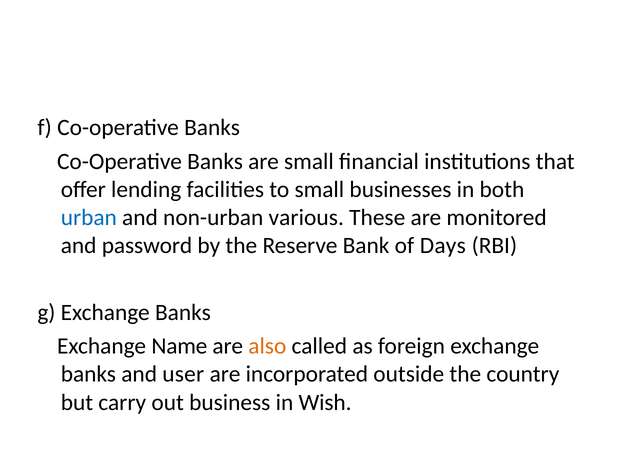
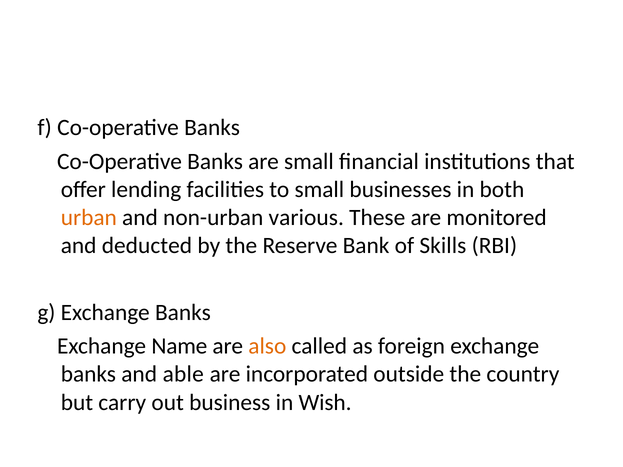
urban colour: blue -> orange (89, 218)
password: password -> deducted (147, 246)
Days: Days -> Skills (443, 246)
user: user -> able (183, 374)
